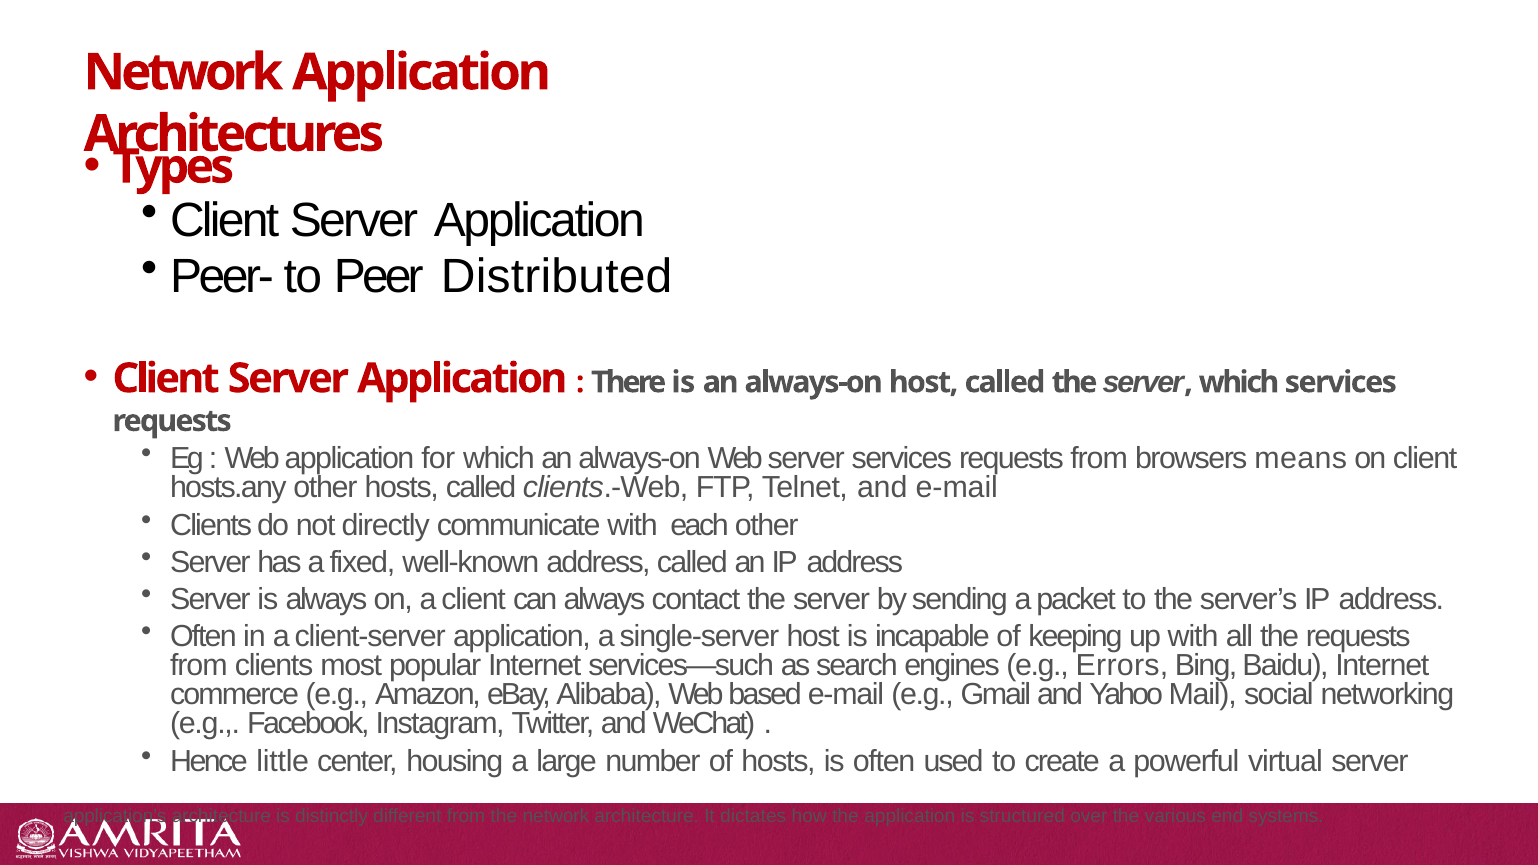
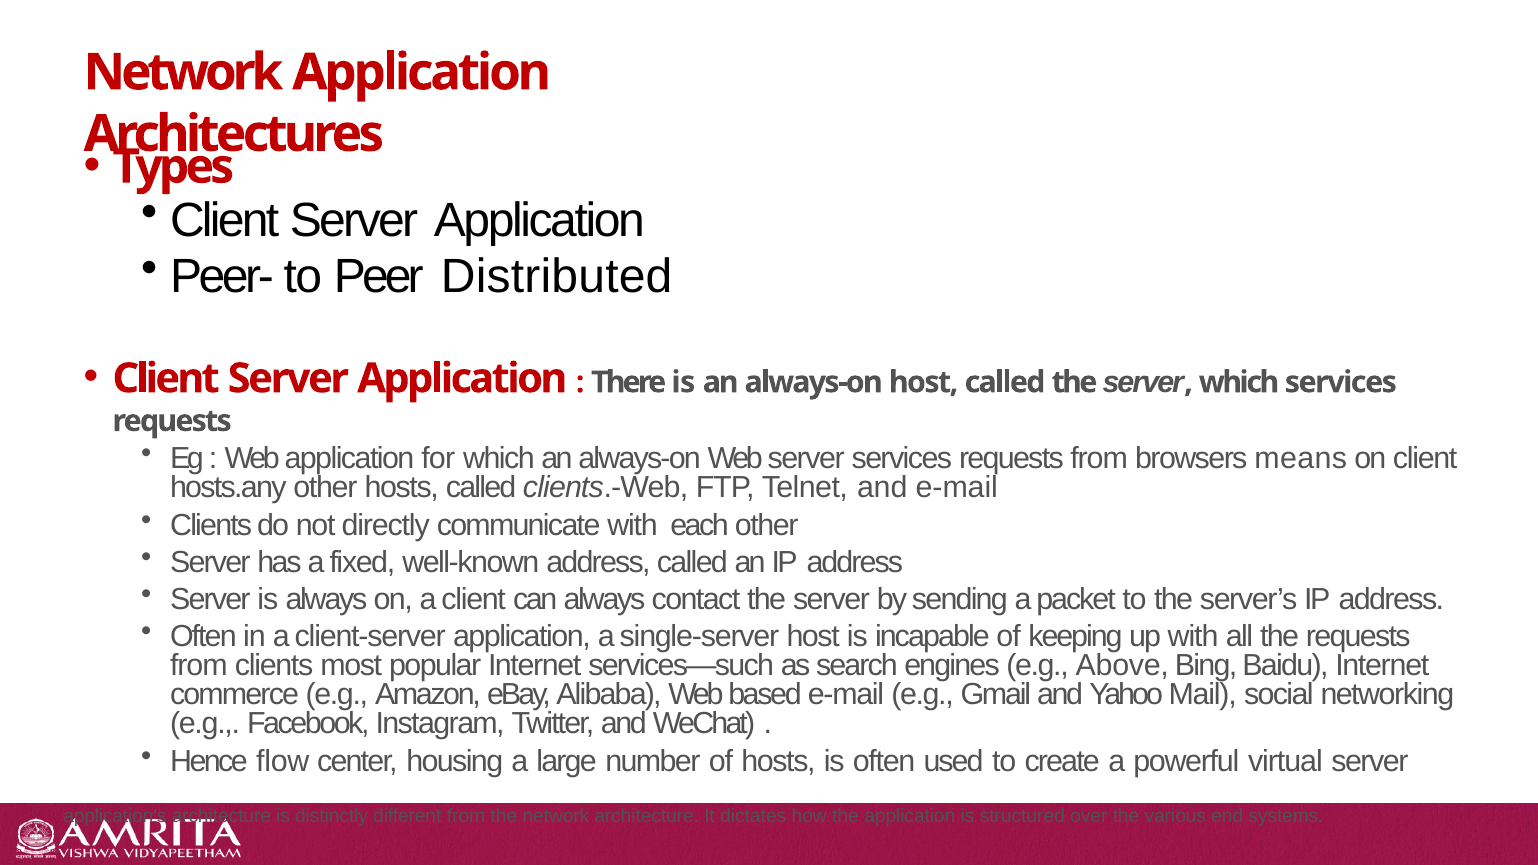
Errors: Errors -> Above (1122, 666)
little: little -> flow (283, 762)
